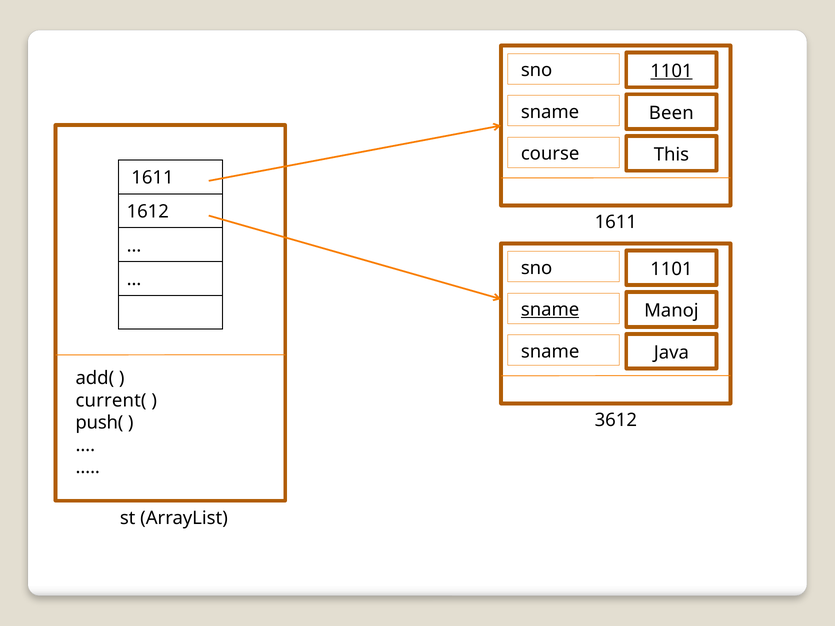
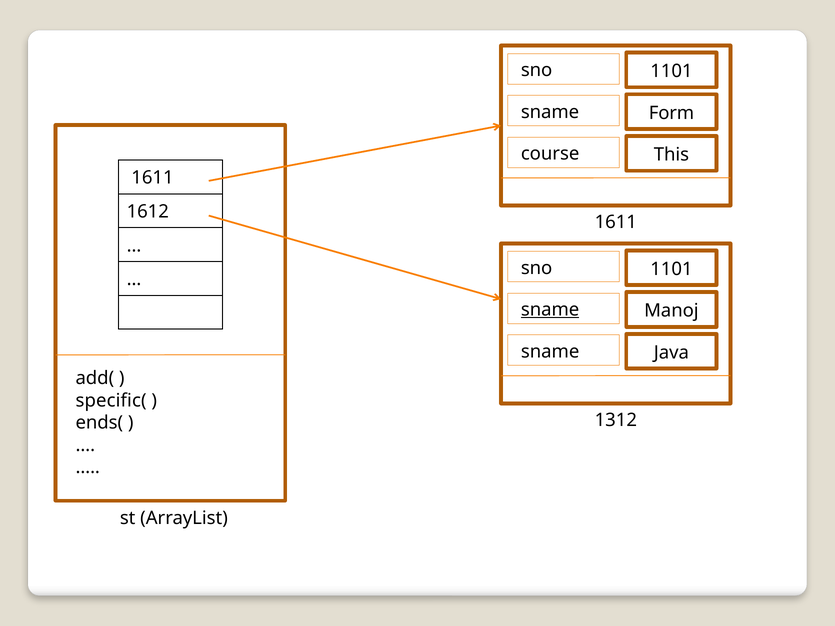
1101 underline: present -> none (671, 71)
Been: Been -> Form (671, 113)
current(: current( -> specific( (111, 401)
3612: 3612 -> 1312 (616, 420)
push(: push( -> ends( (99, 423)
